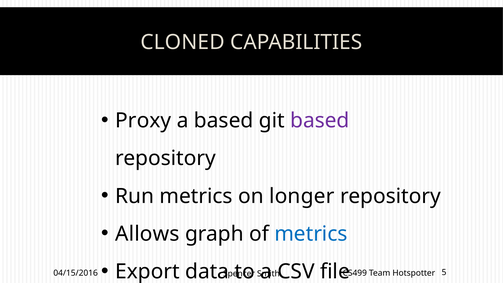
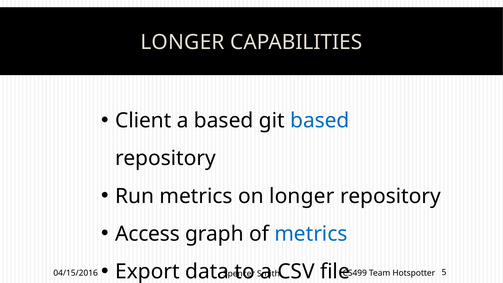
CLONED: CLONED -> LONGER (183, 42)
Proxy: Proxy -> Client (143, 121)
based colour: purple -> blue (320, 121)
Allows: Allows -> Access (148, 234)
